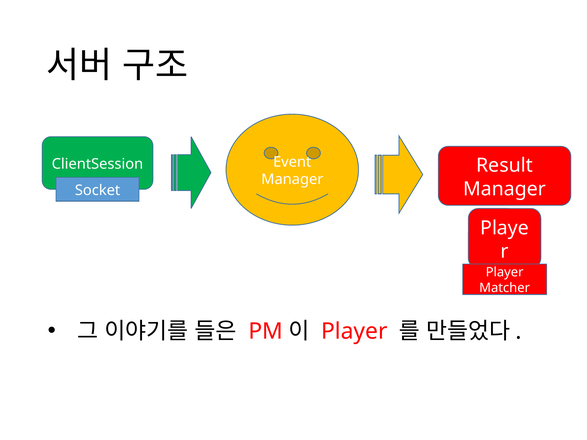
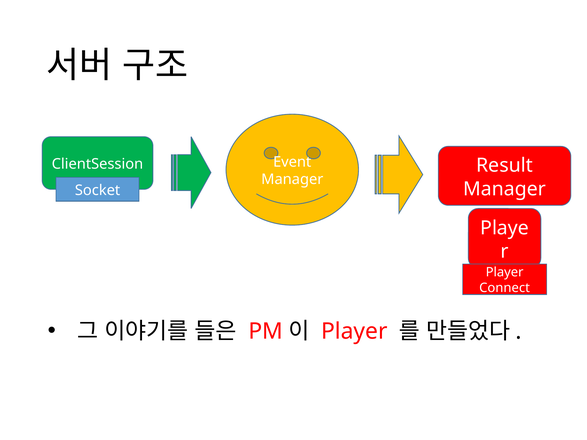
Matcher: Matcher -> Connect (505, 288)
